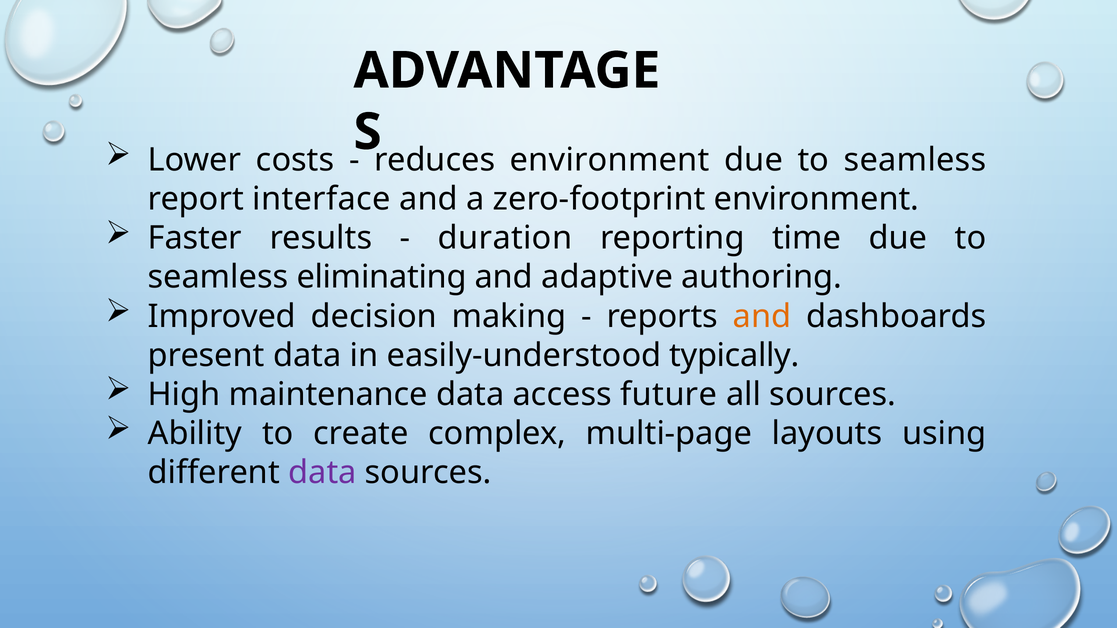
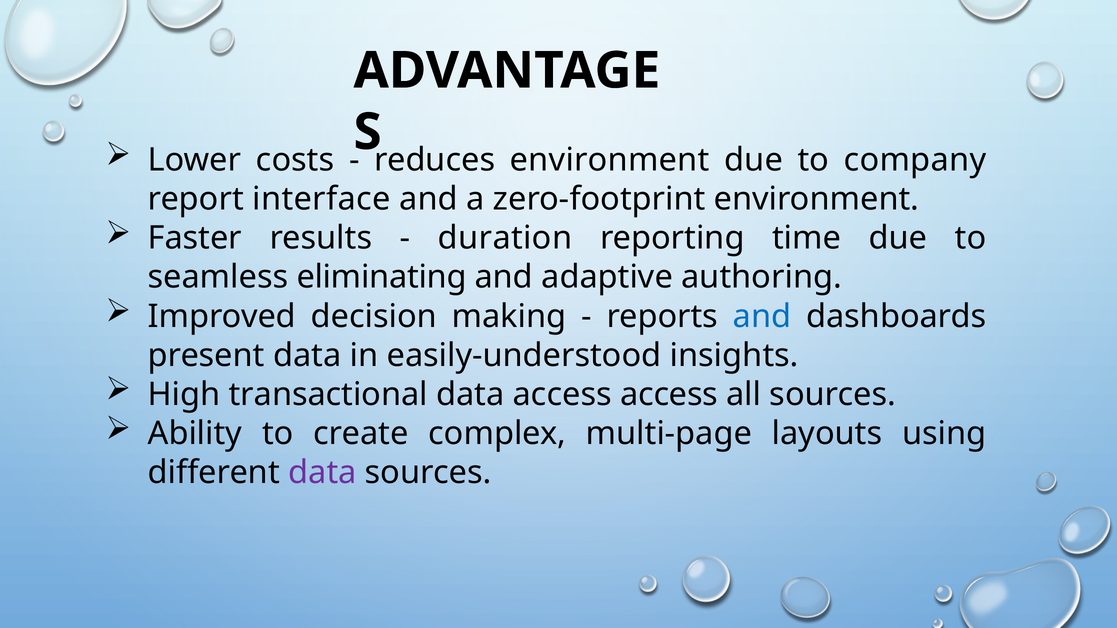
seamless: seamless -> company (915, 160)
and colour: orange -> blue (762, 316)
typically: typically -> insights (734, 356)
maintenance: maintenance -> transactional (328, 395)
access future: future -> access (669, 395)
